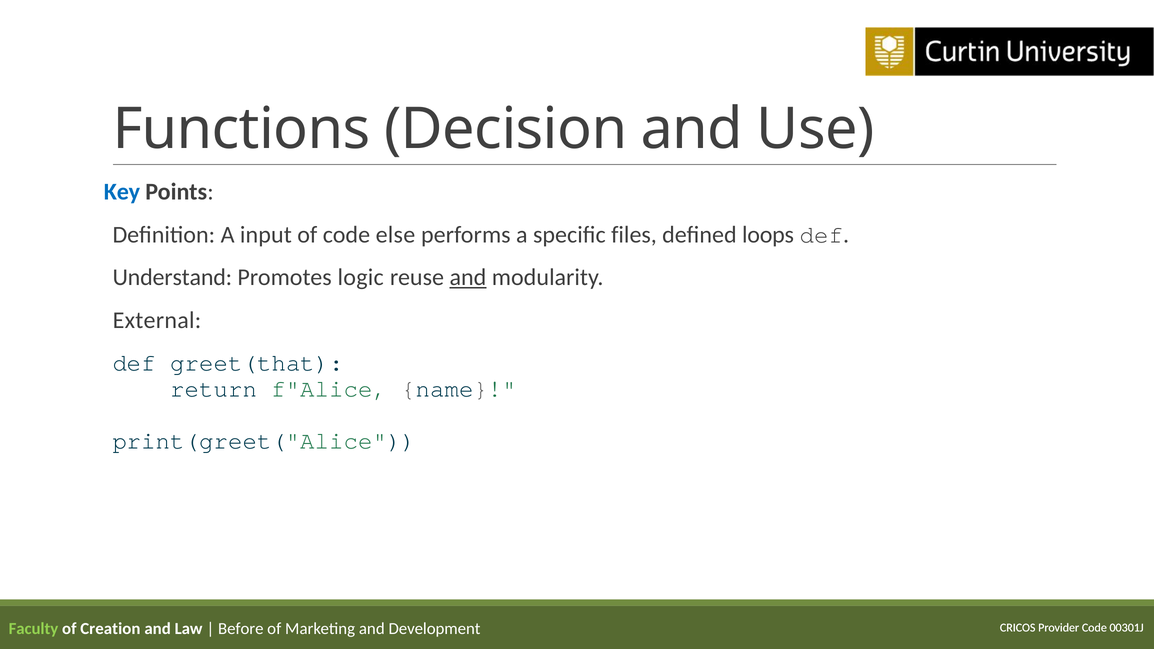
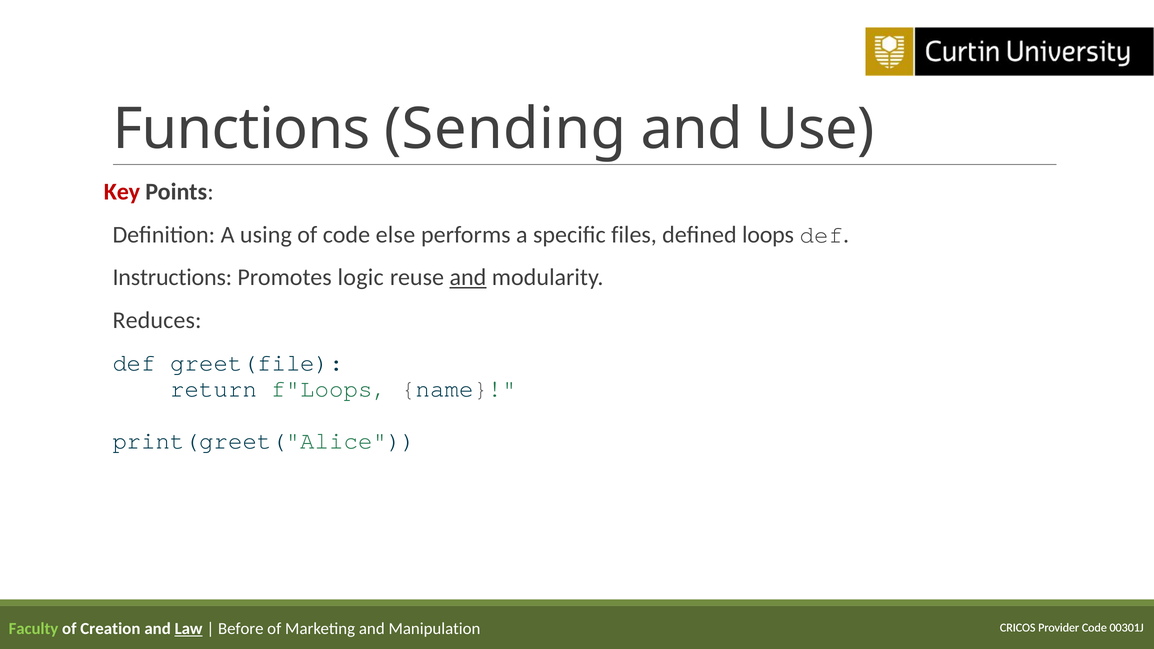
Decision: Decision -> Sending (505, 129)
Key colour: blue -> red (122, 192)
input: input -> using (266, 235)
Understand: Understand -> Instructions (172, 277)
External: External -> Reduces (157, 320)
greet(that: greet(that -> greet(file (257, 363)
f"Alice: f"Alice -> f"Loops (329, 389)
Law underline: none -> present (189, 629)
Development: Development -> Manipulation (434, 629)
